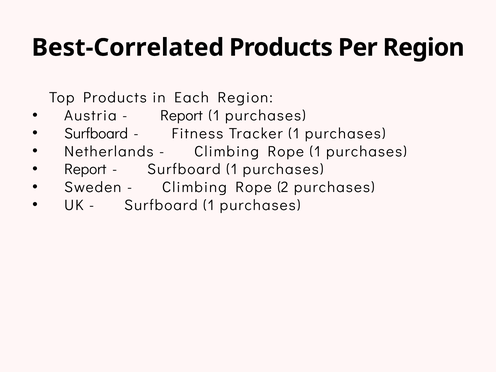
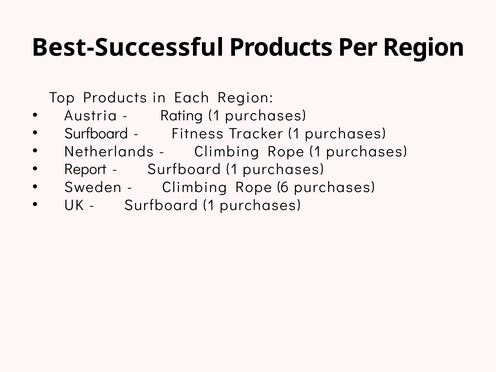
Best-Correlated: Best-Correlated -> Best-Successful (128, 48)
Report: Report -> Rating (181, 116)
2: 2 -> 6 (283, 187)
